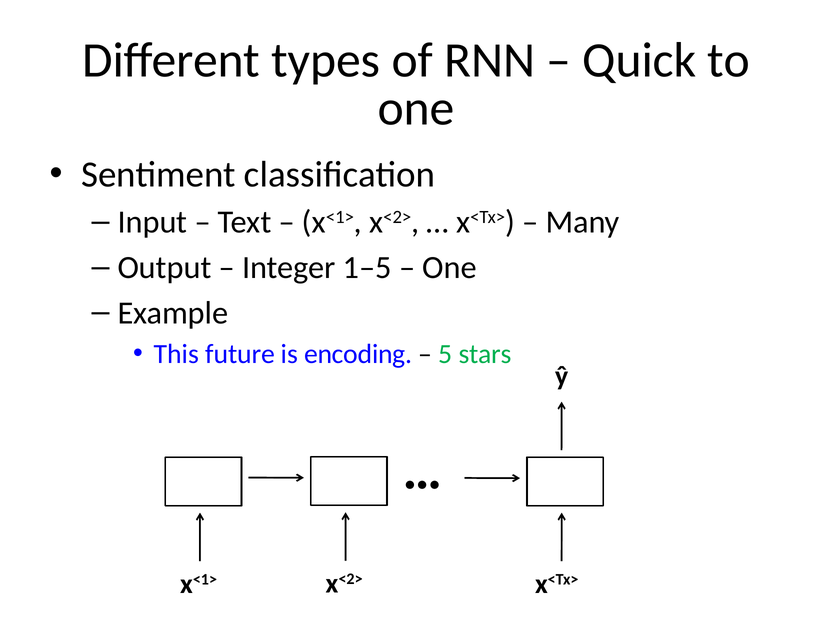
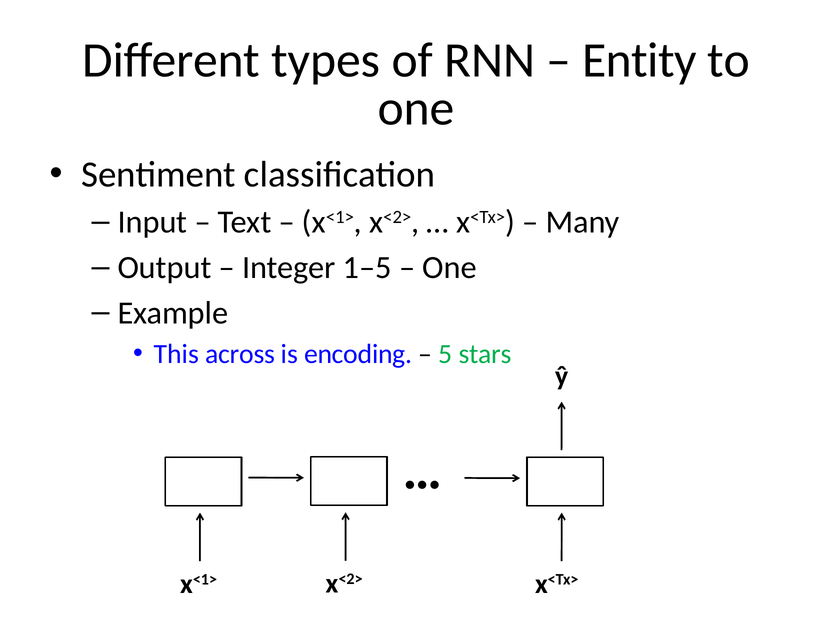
Quick: Quick -> Entity (639, 61)
future: future -> across (240, 354)
